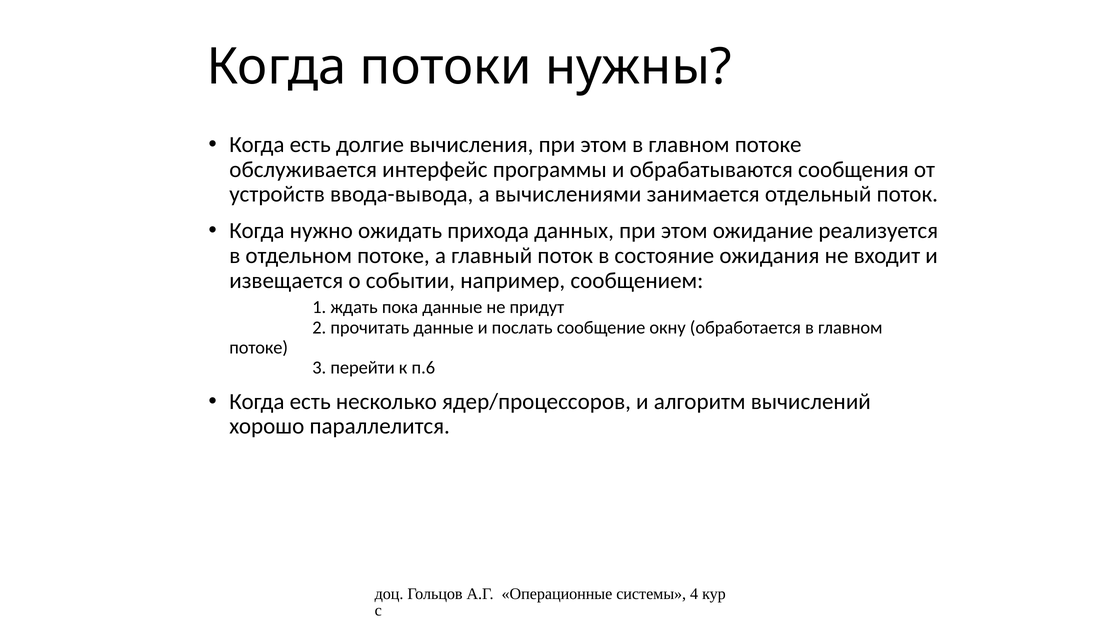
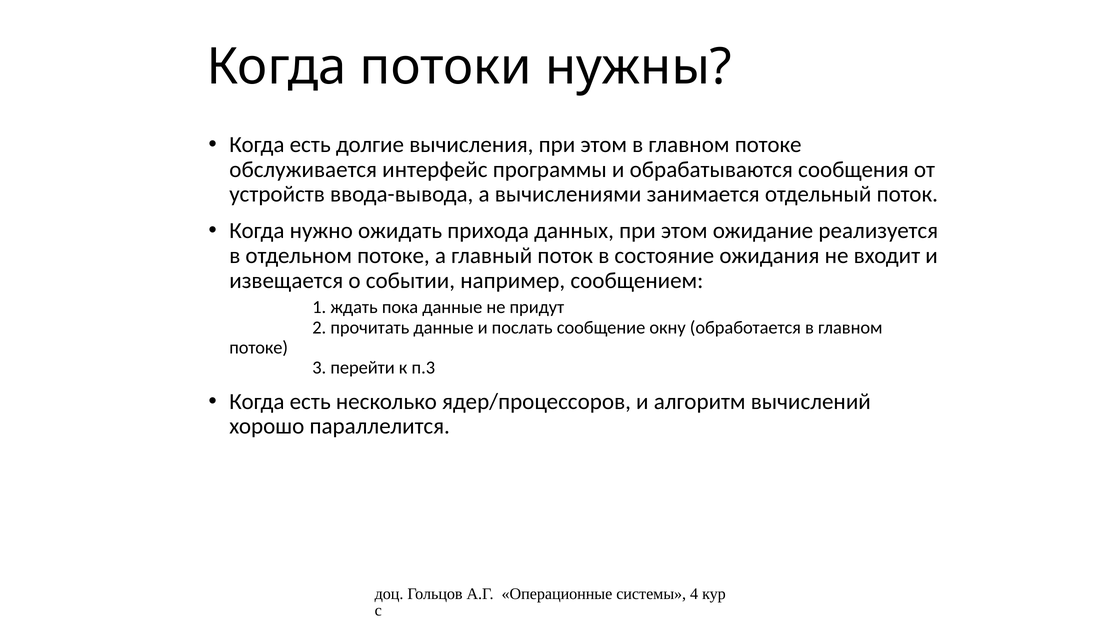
п.6: п.6 -> п.3 (423, 368)
